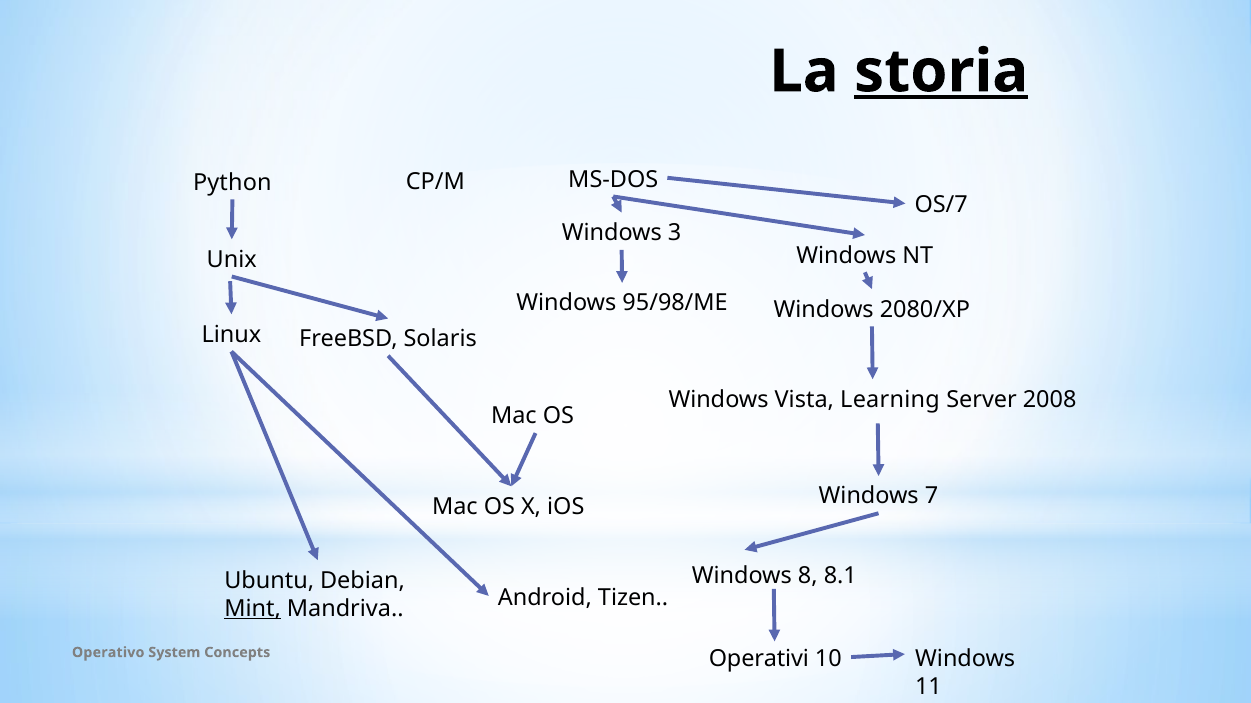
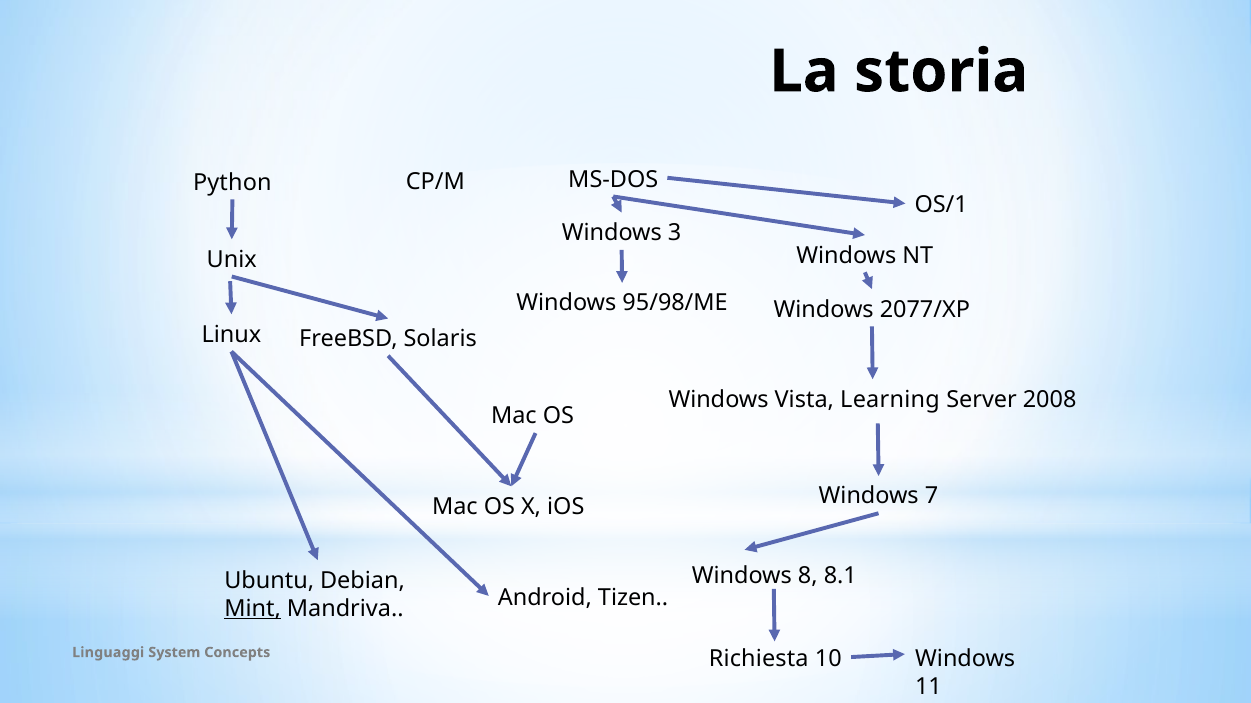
storia underline: present -> none (941, 72)
OS/7: OS/7 -> OS/1 (941, 205)
2080/XP: 2080/XP -> 2077/XP (925, 310)
Operativo: Operativo -> Linguaggi (108, 653)
Operativi: Operativi -> Richiesta (759, 659)
